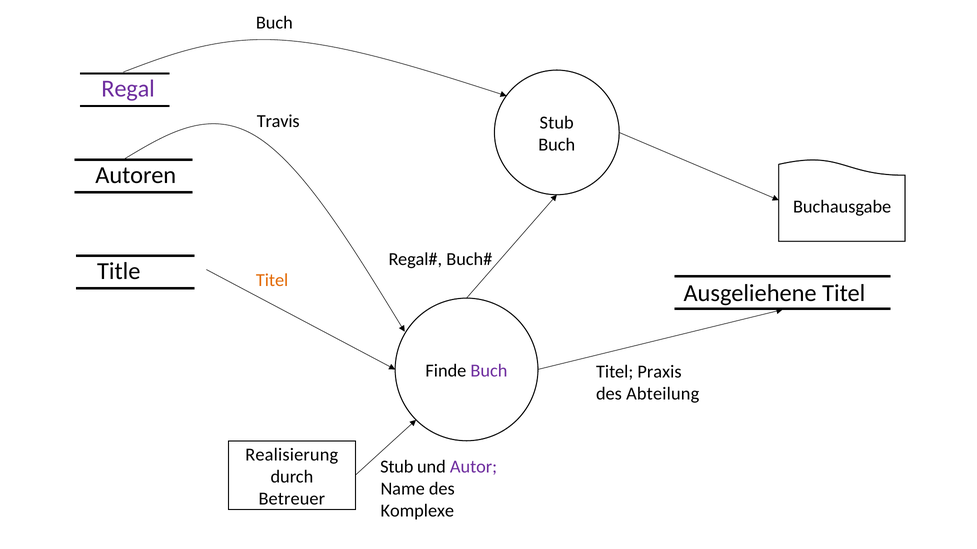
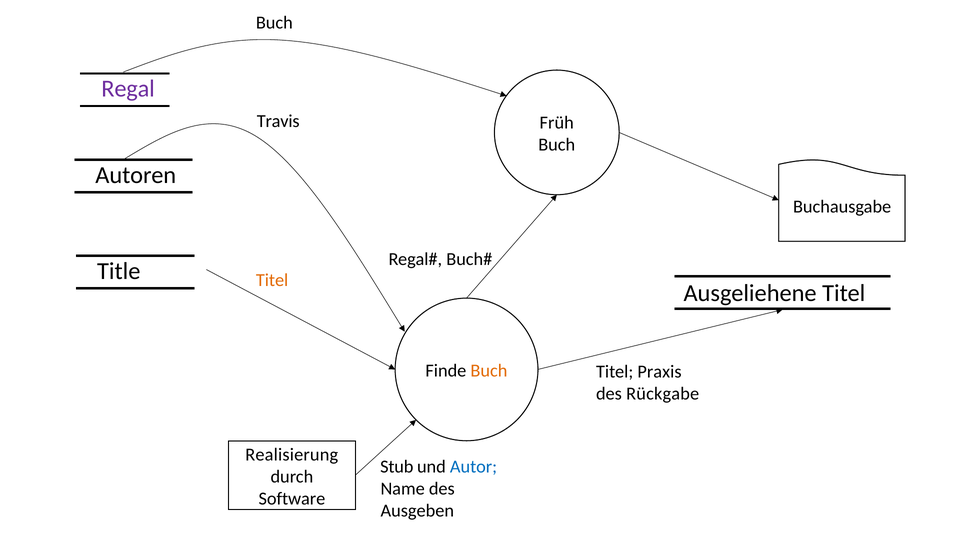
Stub: Stub -> Früh (557, 123)
Buch colour: purple -> orange (489, 371)
Abteilung: Abteilung -> Rückgabe (663, 394)
Autor colour: purple -> blue (474, 467)
Betreuer: Betreuer -> Software (292, 499)
Komplexe: Komplexe -> Ausgeben (417, 511)
